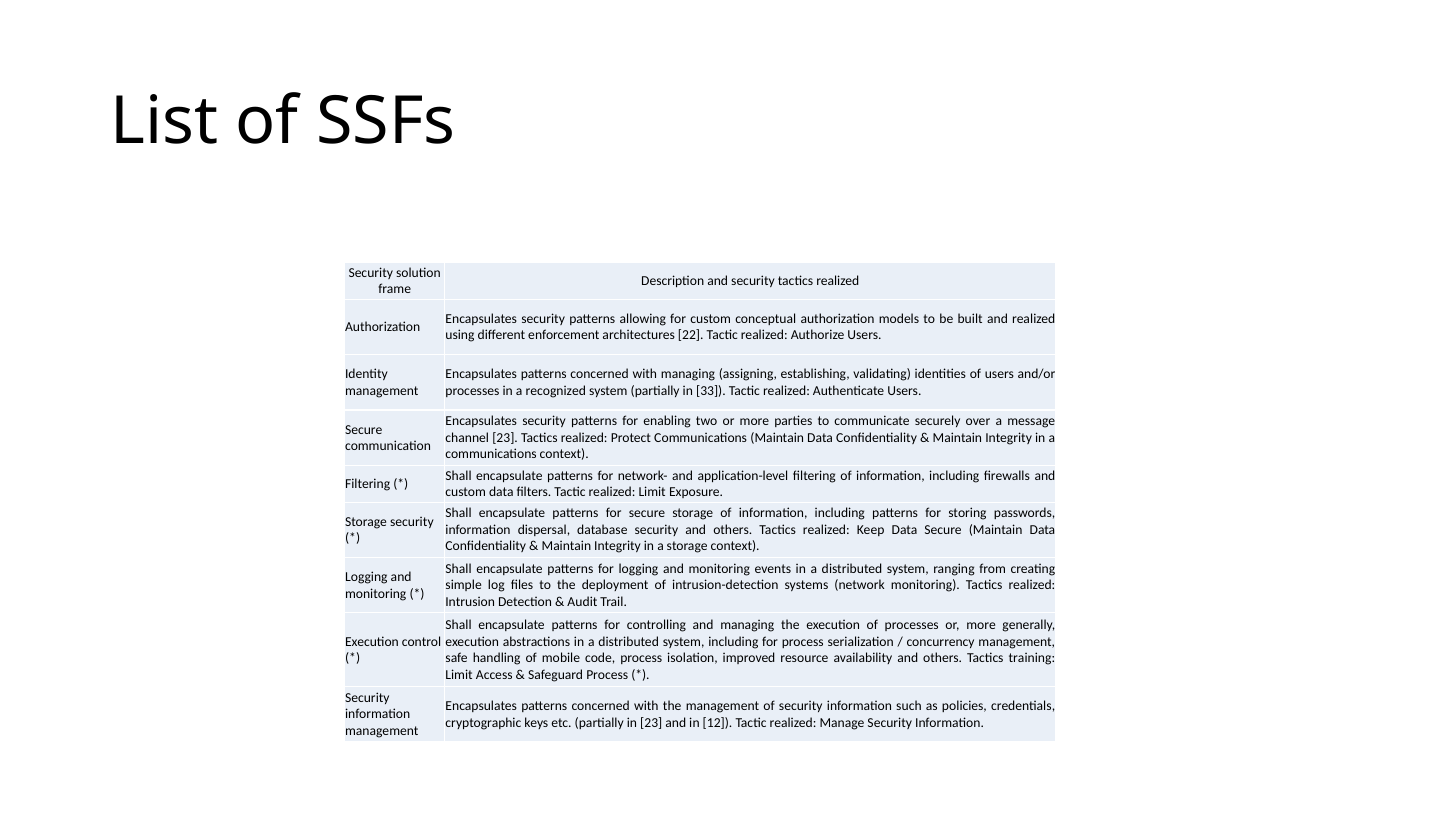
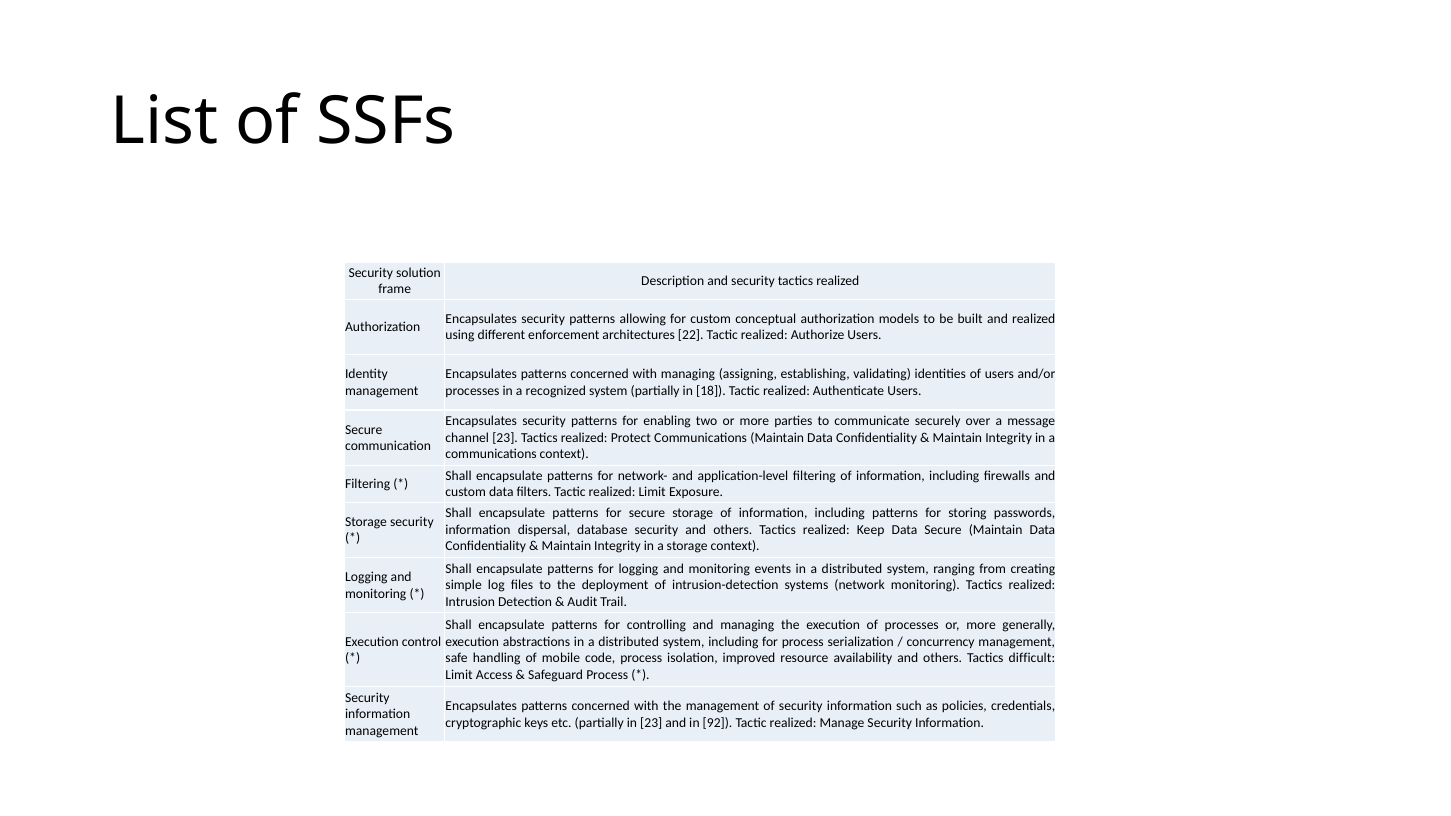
33: 33 -> 18 (711, 391)
training: training -> difficult (1032, 658)
12: 12 -> 92 (718, 723)
